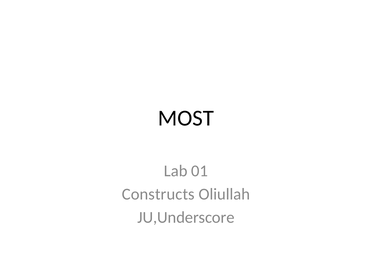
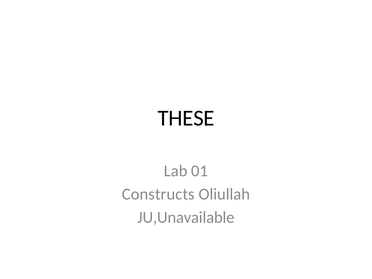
MOST: MOST -> THESE (186, 118)
JU,Underscore: JU,Underscore -> JU,Unavailable (186, 217)
